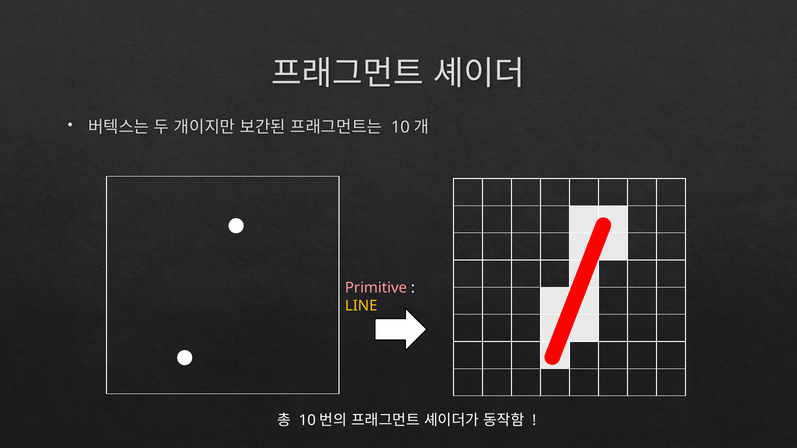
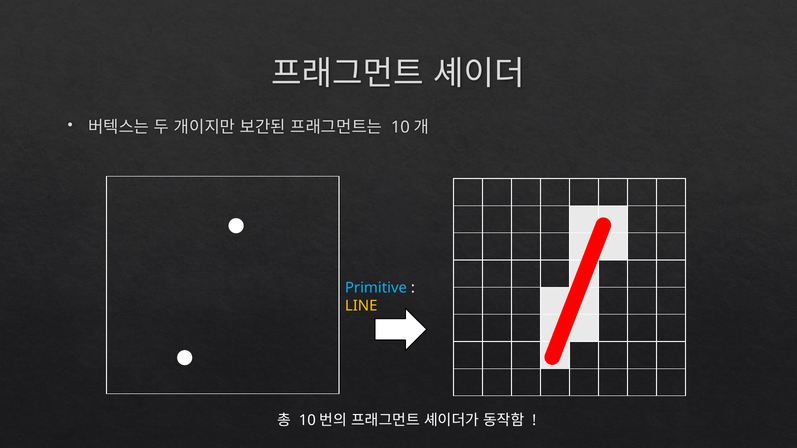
Primitive colour: pink -> light blue (376, 288)
